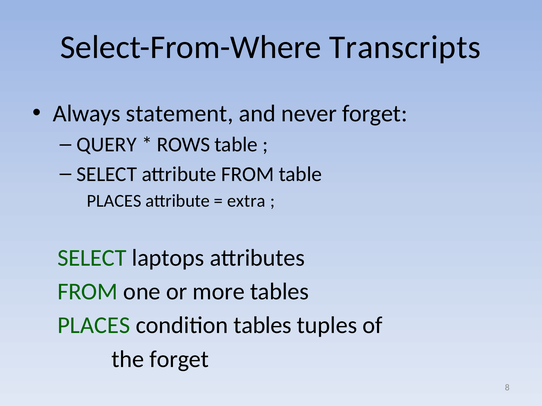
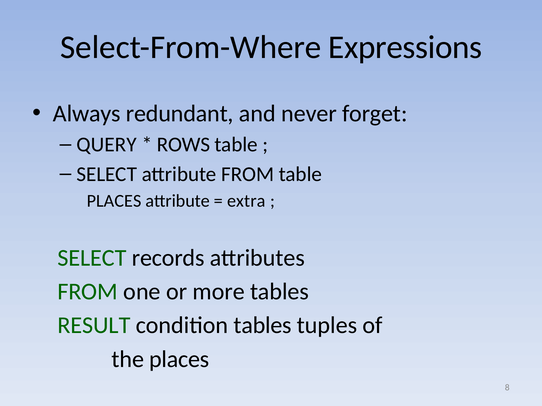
Transcripts: Transcripts -> Expressions (405, 47)
statement: statement -> redundant (180, 114)
laptops: laptops -> records (168, 258)
PLACES: PLACES -> RESULT (94, 326)
the forget: forget -> places (179, 360)
